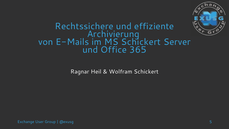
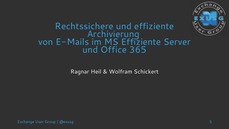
MS Schickert: Schickert -> Effiziente (141, 42)
